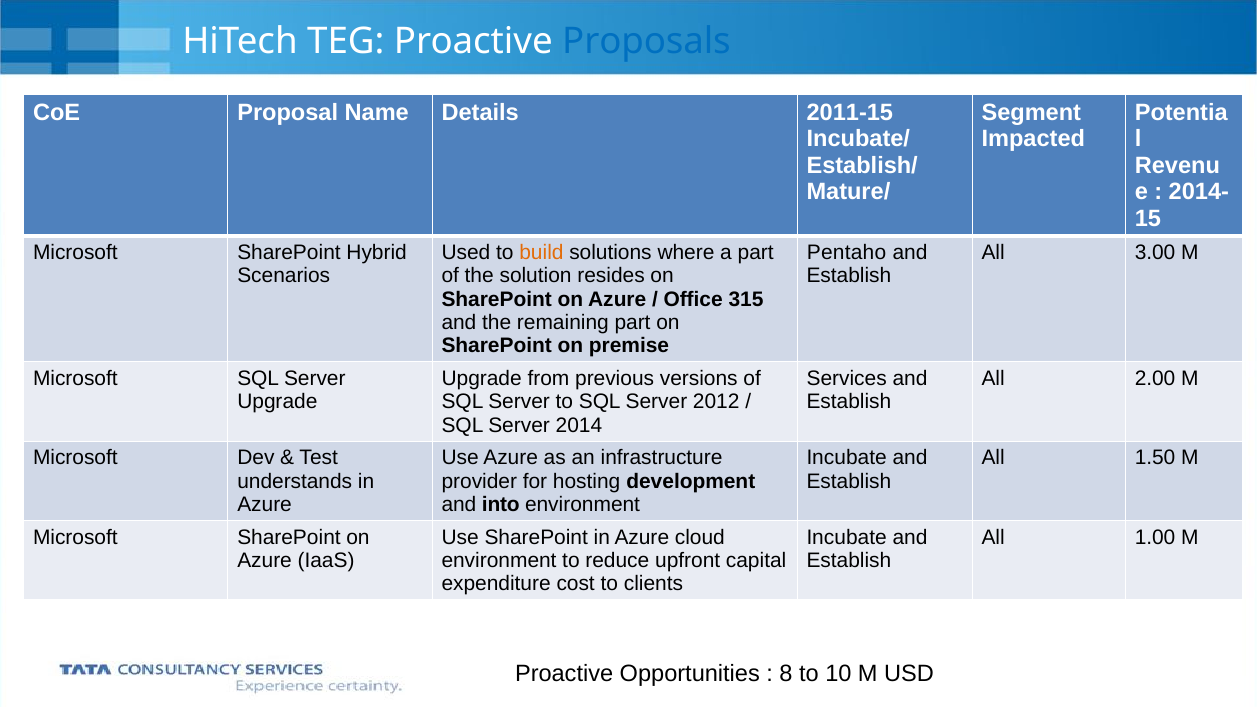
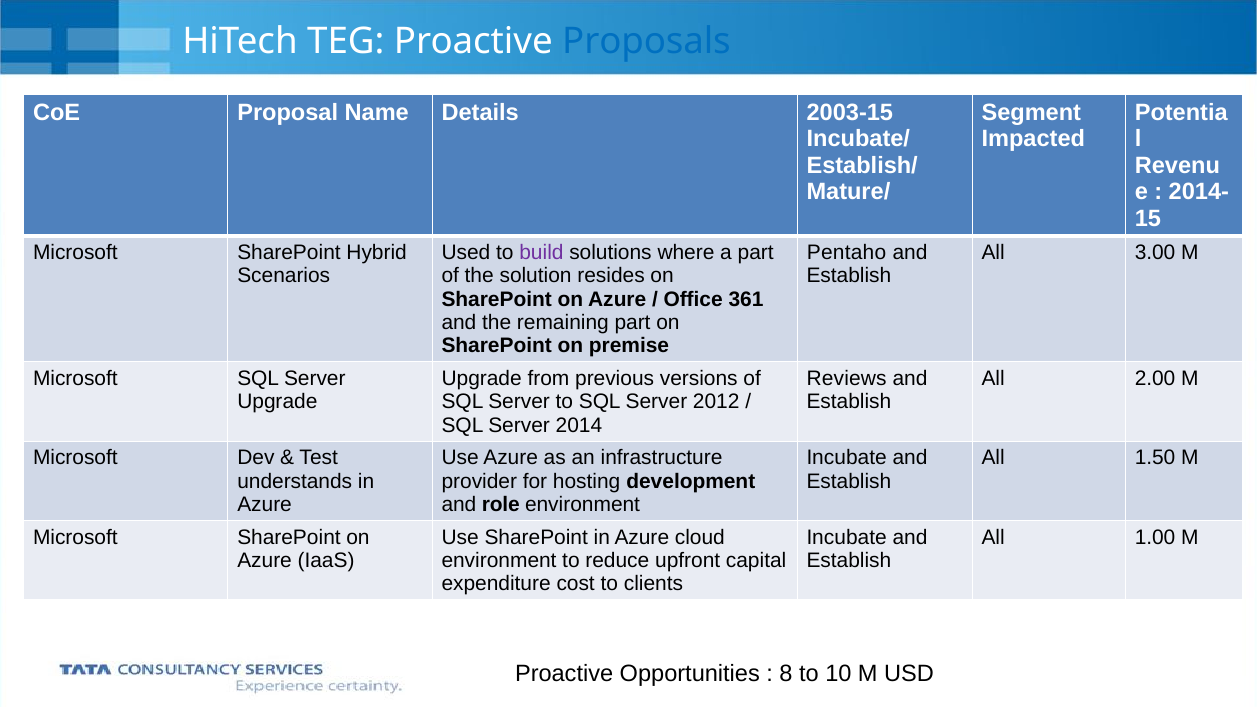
2011-15: 2011-15 -> 2003-15 (850, 113)
build colour: orange -> purple (541, 252)
315: 315 -> 361 (746, 299)
Services: Services -> Reviews (847, 378)
into: into -> role (501, 504)
